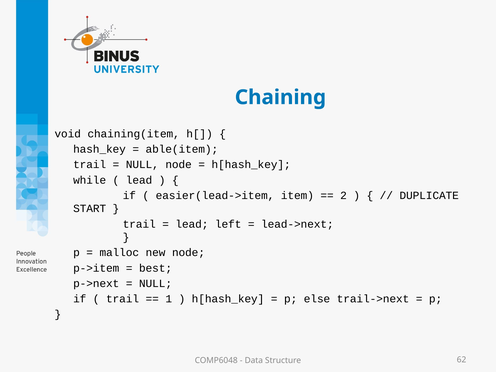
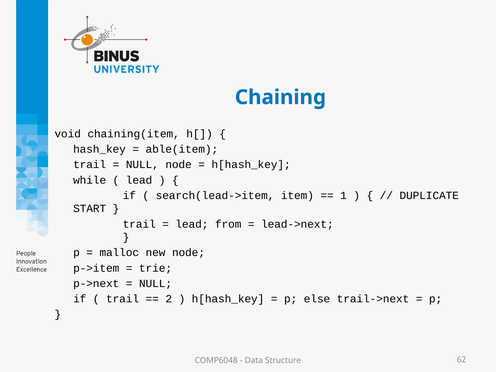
easier(lead->item: easier(lead->item -> search(lead->item (215, 195)
2: 2 -> 1 (343, 195)
left: left -> from (228, 224)
best: best -> trie (156, 268)
1: 1 -> 2 (169, 299)
